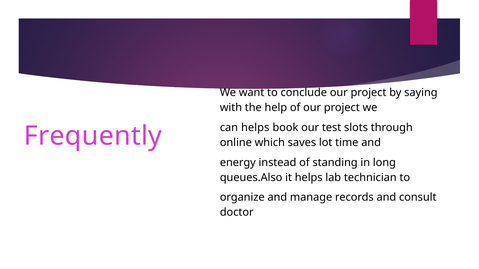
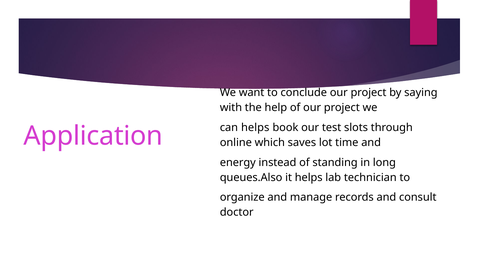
Frequently: Frequently -> Application (93, 136)
